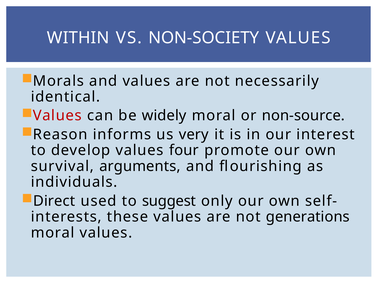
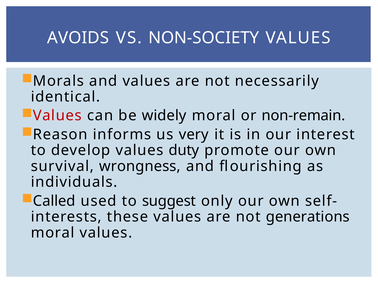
WITHIN: WITHIN -> AVOIDS (78, 38)
non-source: non-source -> non-remain (303, 115)
four: four -> duty (184, 150)
arguments: arguments -> wrongness (140, 166)
Direct: Direct -> Called (54, 201)
